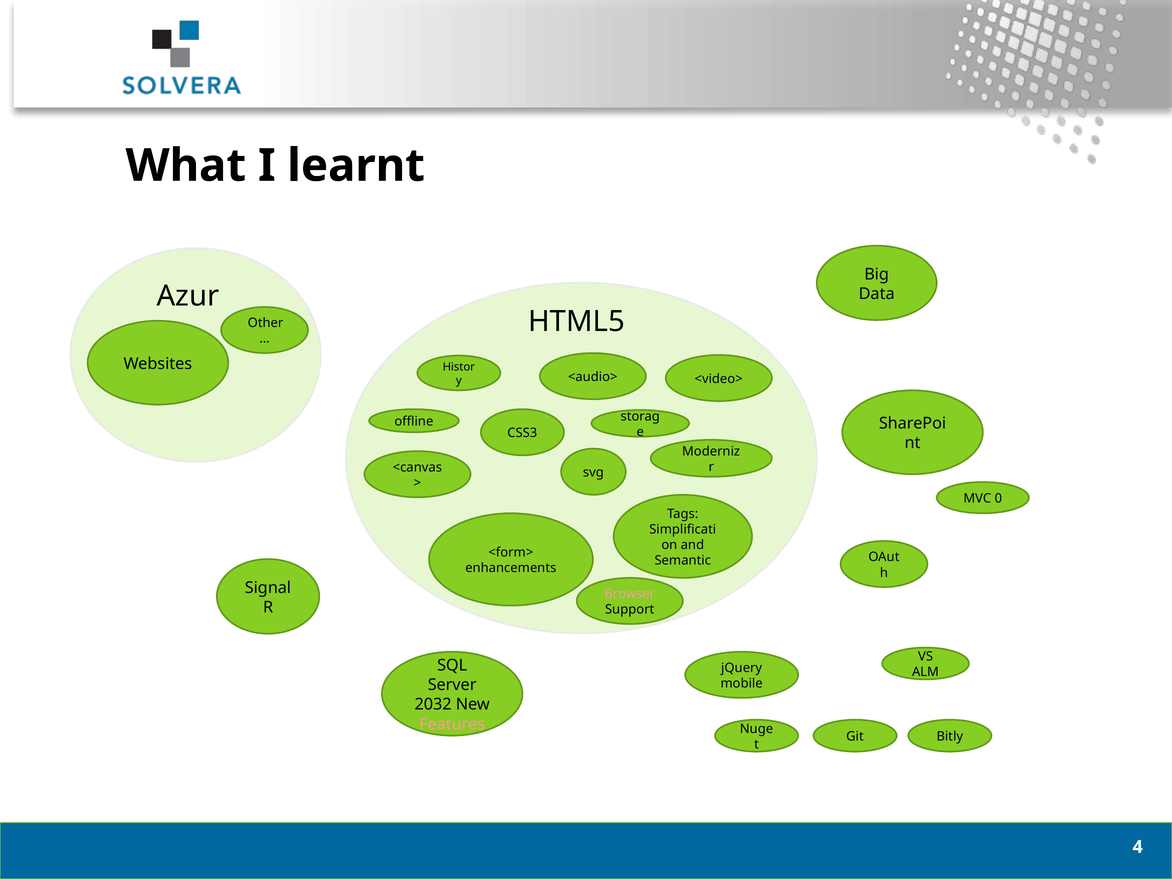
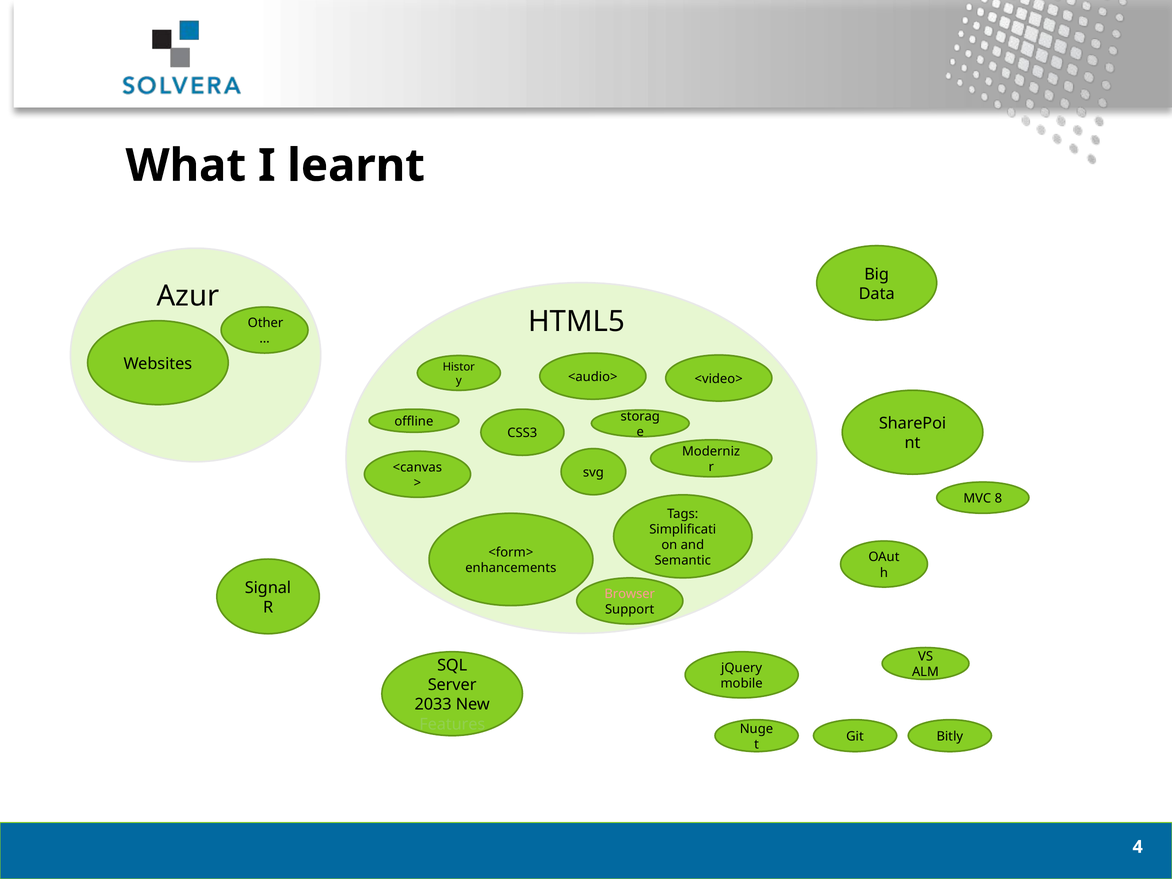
0: 0 -> 8 (998, 499)
2032: 2032 -> 2033 (433, 705)
Features colour: pink -> light green (452, 724)
